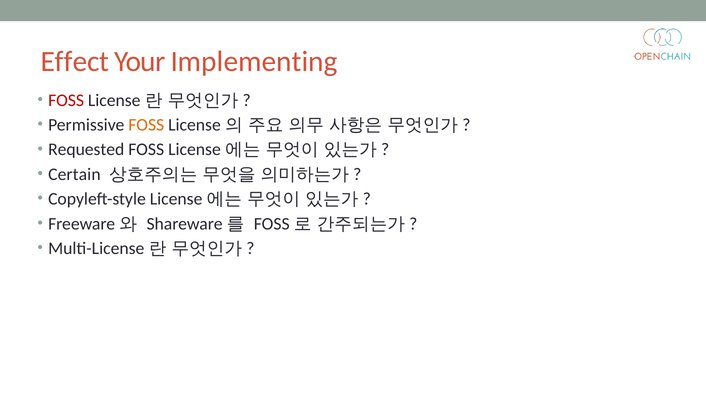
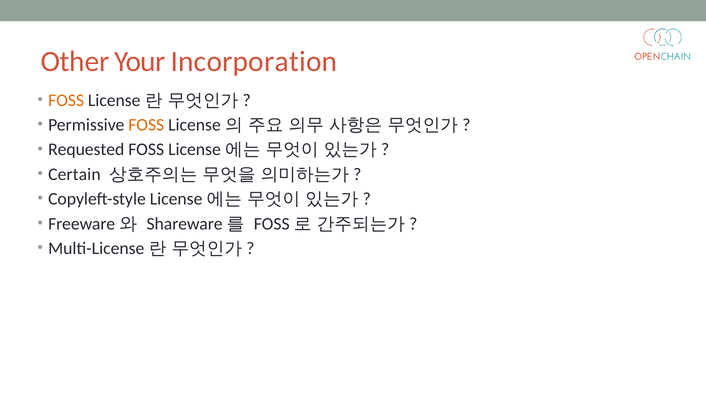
Effect: Effect -> Other (75, 62)
Implementing: Implementing -> Incorporation (254, 62)
FOSS colour: red -> orange (66, 100)
